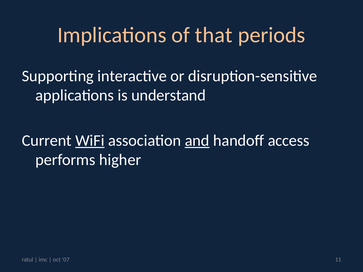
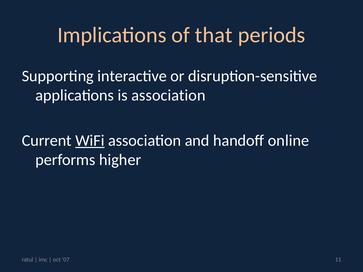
is understand: understand -> association (168, 96)
and underline: present -> none (197, 141)
access: access -> online (289, 141)
